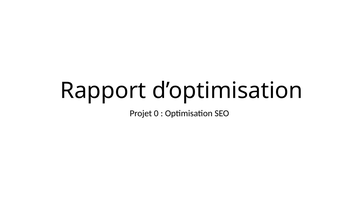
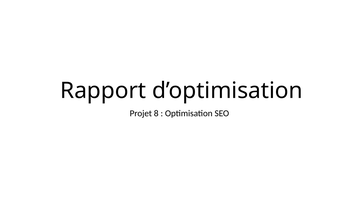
0: 0 -> 8 (156, 113)
